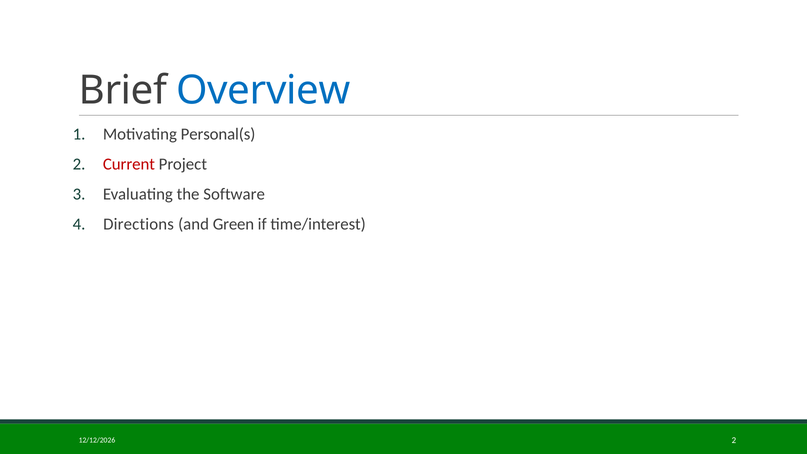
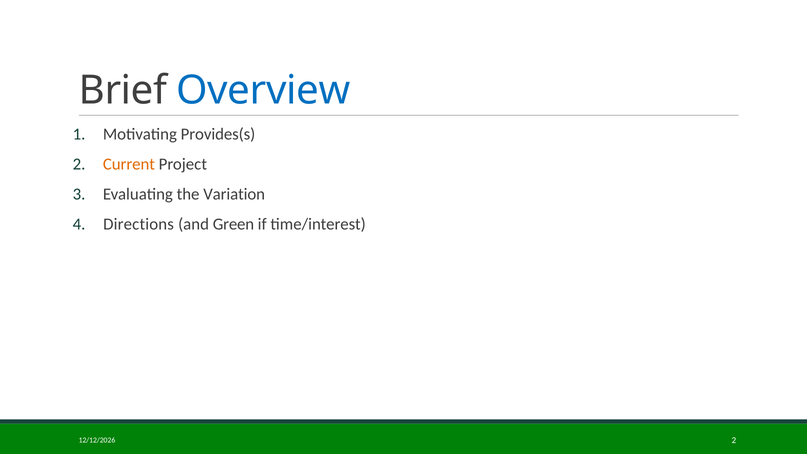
Personal(s: Personal(s -> Provides(s (218, 134)
Current colour: red -> orange (129, 164)
Software: Software -> Variation (234, 194)
